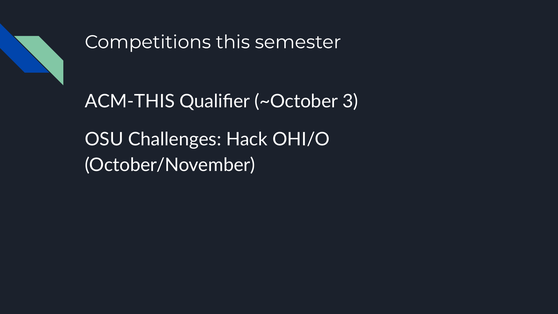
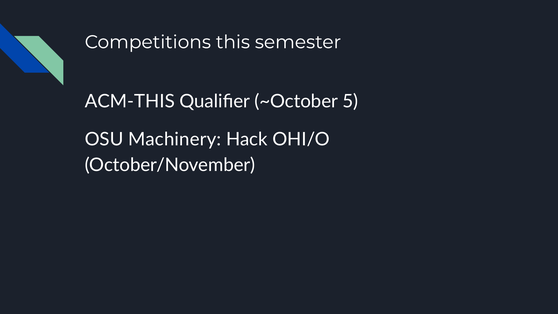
3: 3 -> 5 (350, 101)
Challenges: Challenges -> Machinery (175, 139)
